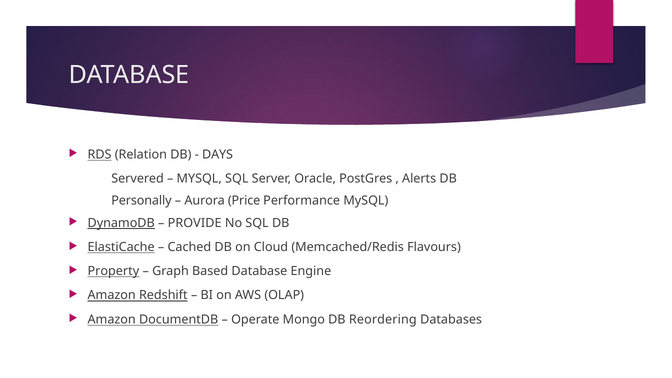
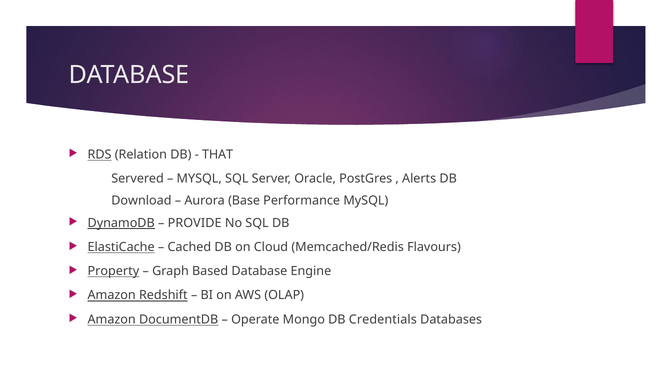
DAYS: DAYS -> THAT (218, 154)
Personally: Personally -> Download (141, 201)
Price: Price -> Base (244, 201)
Reordering: Reordering -> Credentials (383, 319)
